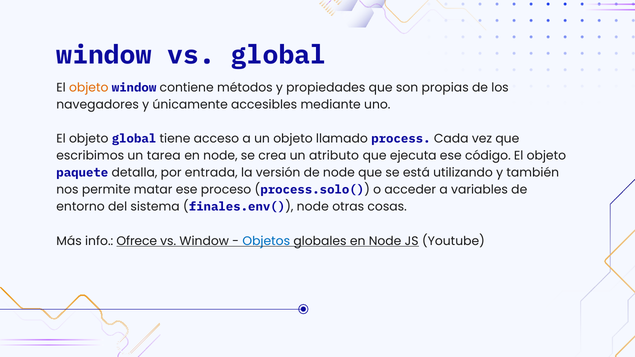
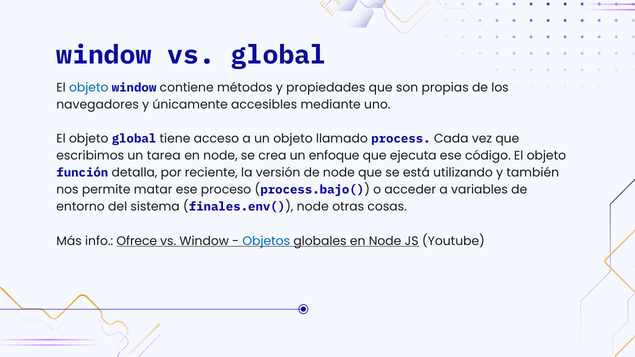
objeto colour: orange -> blue (89, 87)
atributo: atributo -> enfoque (334, 156)
paquete: paquete -> función (82, 173)
entrada: entrada -> reciente (211, 173)
process.solo(: process.solo( -> process.bajo( (312, 190)
